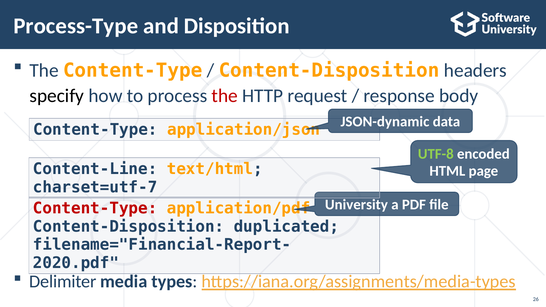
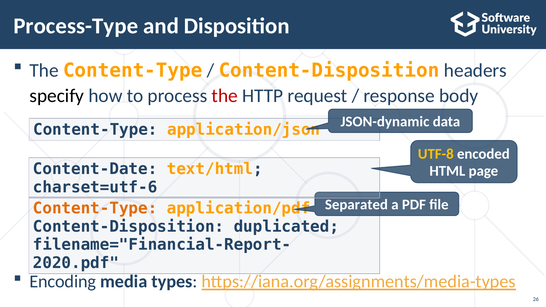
UTF-8 colour: light green -> yellow (436, 154)
Content-Line: Content-Line -> Content-Date (95, 169)
charset=utf-7: charset=utf-7 -> charset=utf-6 (95, 187)
University: University -> Separated (356, 205)
Content-Type colour: red -> orange (95, 208)
Delimiter: Delimiter -> Encoding (63, 282)
